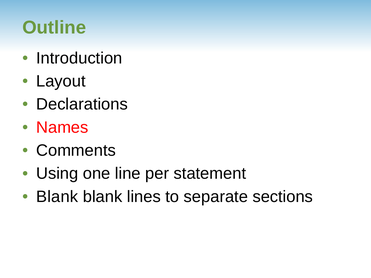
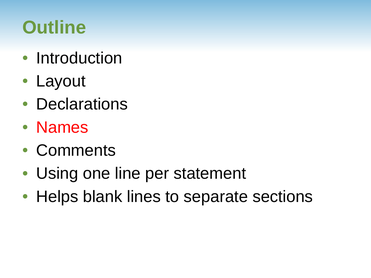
Blank: Blank -> Helps (57, 197)
